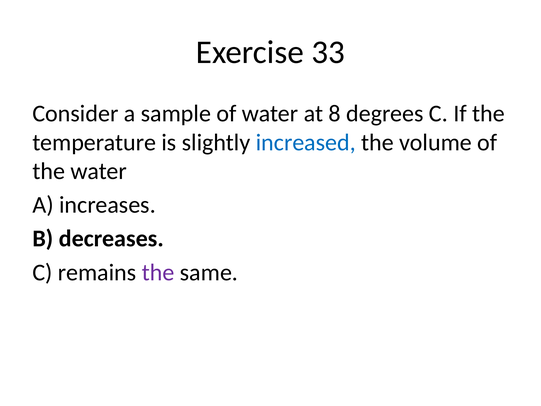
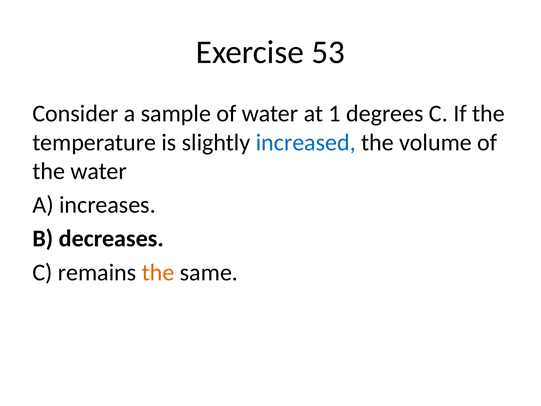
33: 33 -> 53 (328, 52)
8: 8 -> 1 (335, 113)
the colour: purple -> orange (158, 272)
